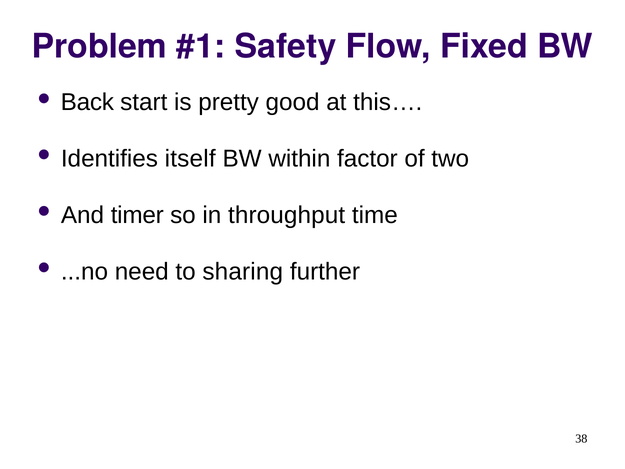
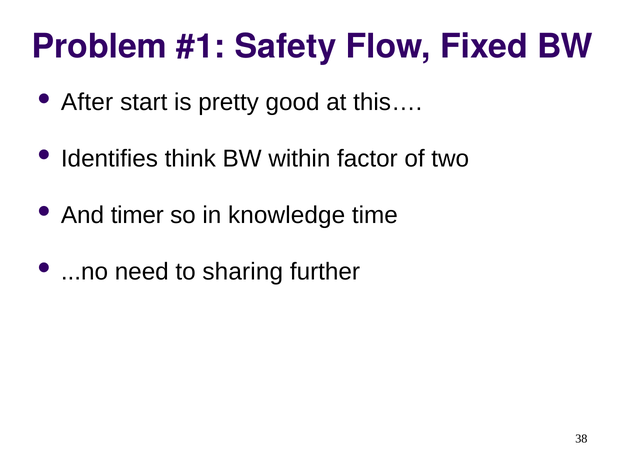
Back: Back -> After (87, 102)
itself: itself -> think (190, 159)
throughput: throughput -> knowledge (287, 215)
